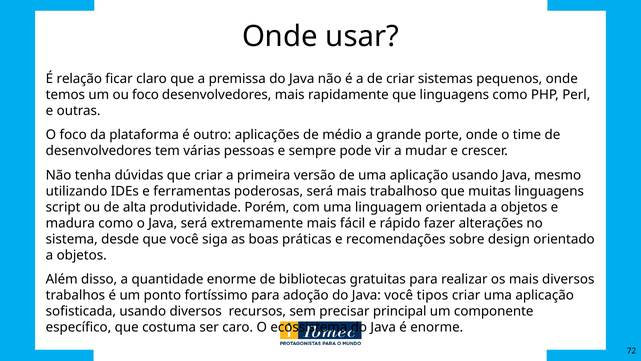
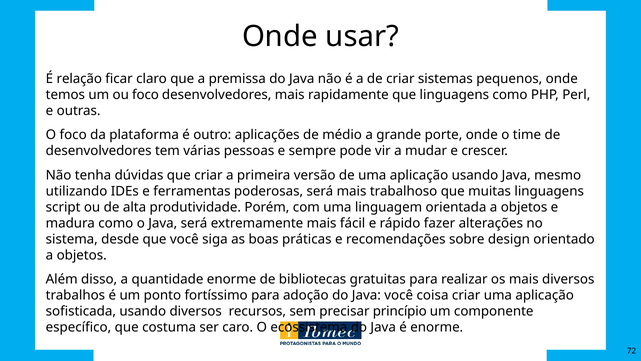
tipos: tipos -> coisa (433, 295)
principal: principal -> princípio (400, 311)
